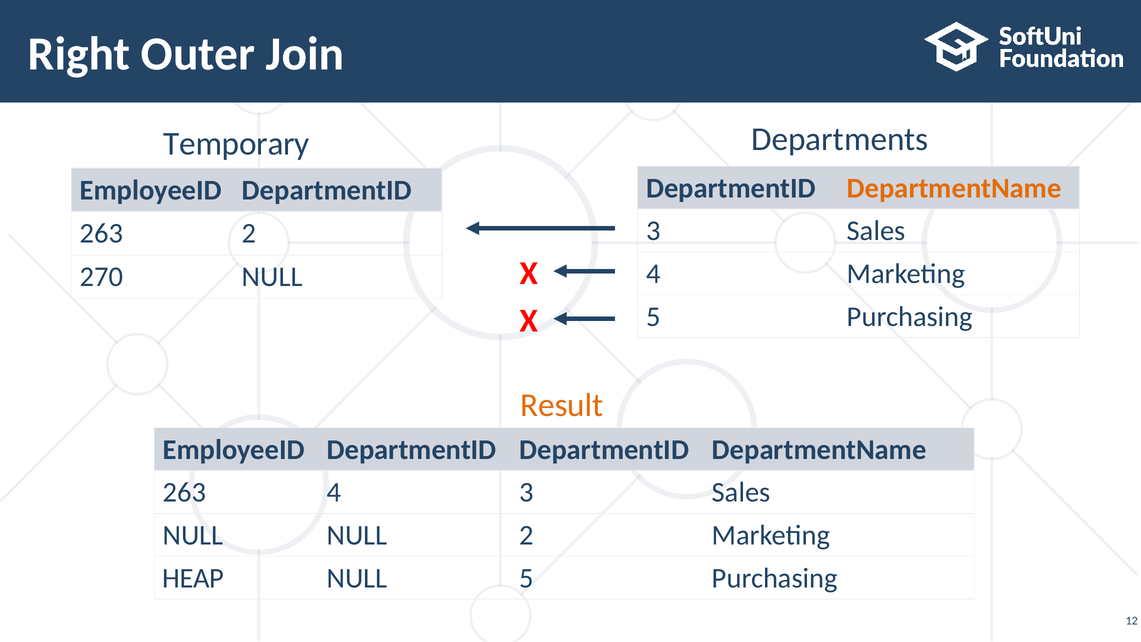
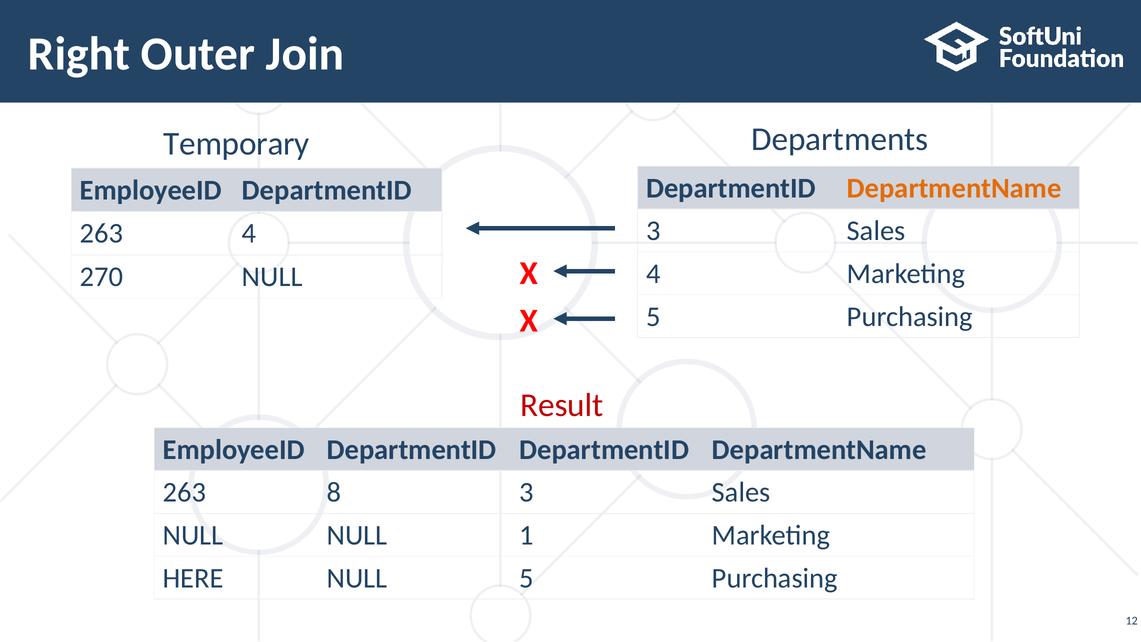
263 2: 2 -> 4 (249, 233)
Result colour: orange -> red (562, 405)
263 4: 4 -> 8 (334, 492)
NULL 2: 2 -> 1 (527, 535)
HEAP: HEAP -> HERE (193, 578)
